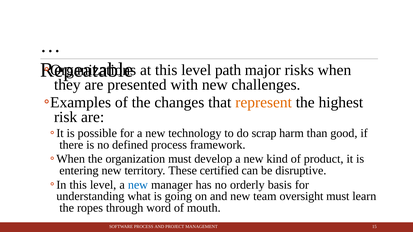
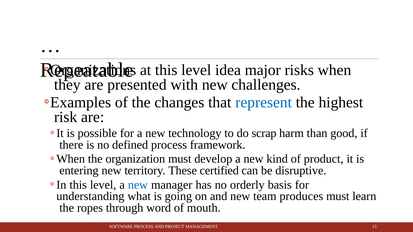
path: path -> idea (228, 70)
represent colour: orange -> blue (264, 102)
oversight: oversight -> produces (301, 197)
